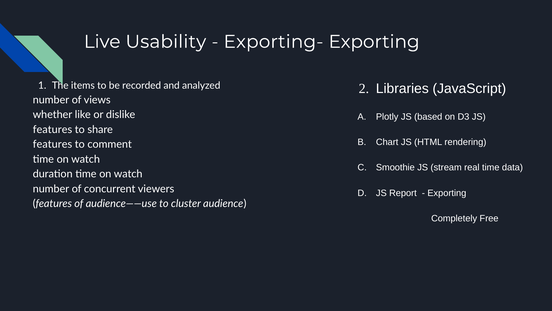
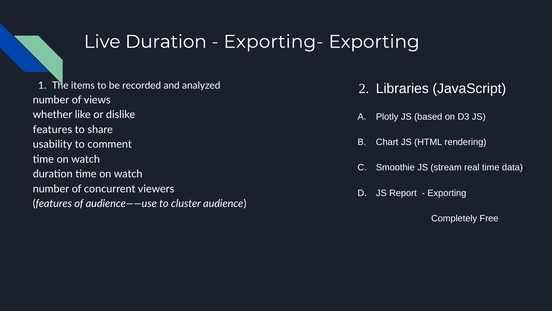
Live Usability: Usability -> Duration (166, 42)
features: features -> usability (52, 144)
